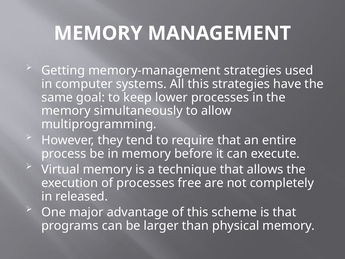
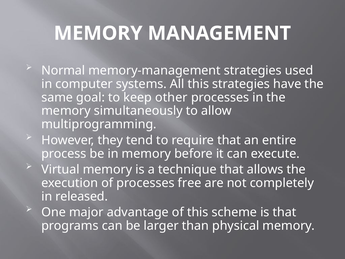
Getting: Getting -> Normal (63, 70)
lower: lower -> other (171, 97)
